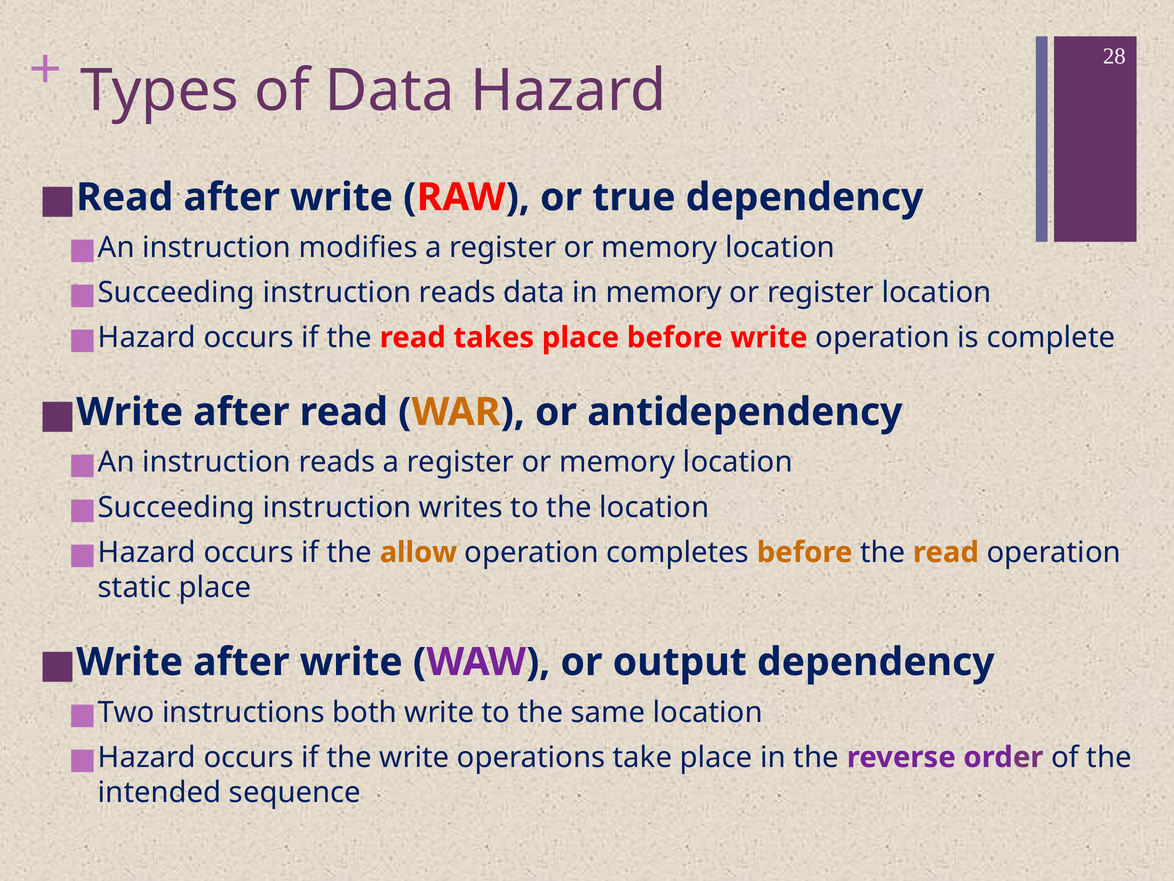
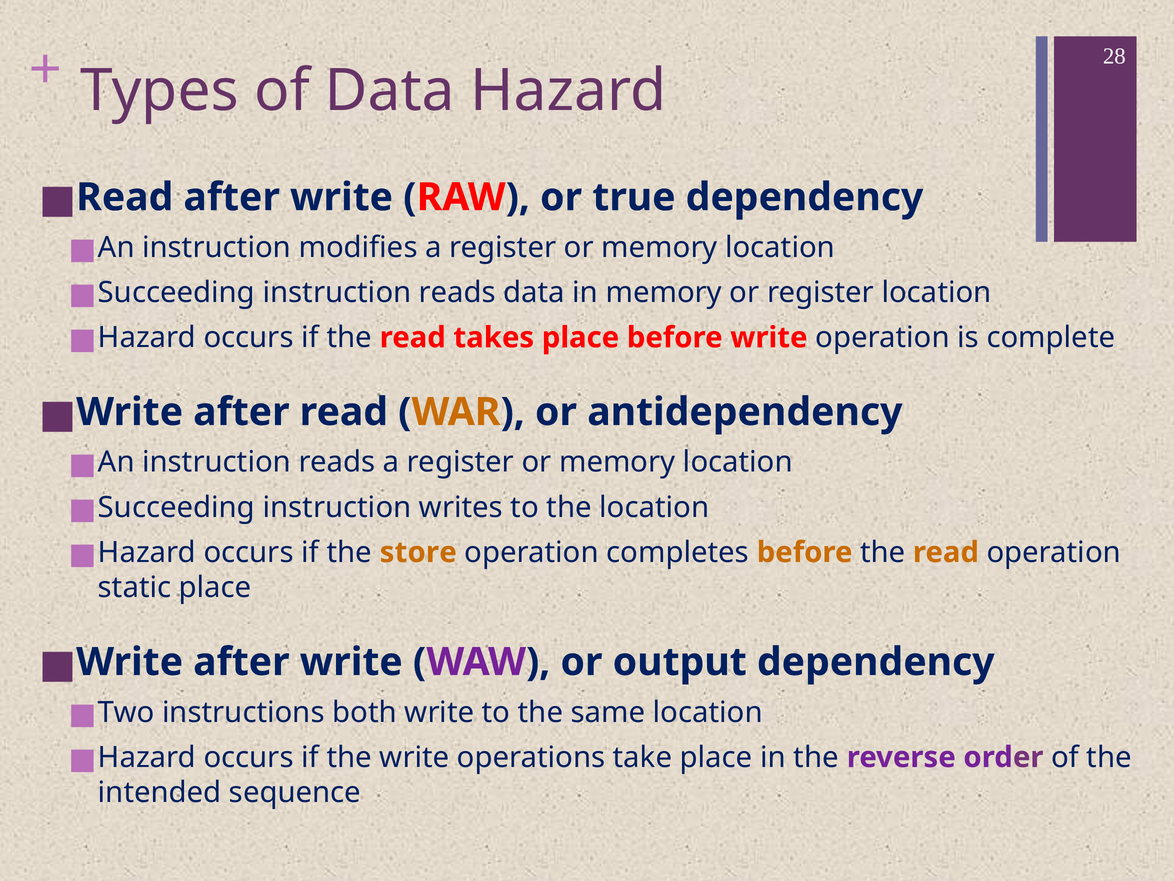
allow: allow -> store (418, 552)
